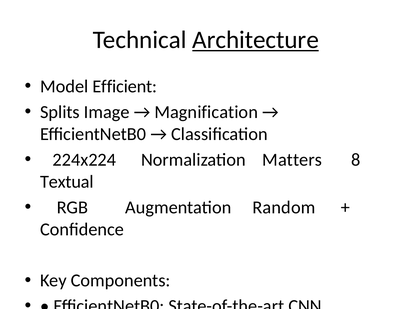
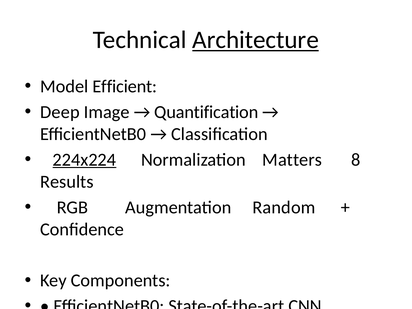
Splits: Splits -> Deep (60, 112)
Magnification: Magnification -> Quantification (206, 112)
224x224 underline: none -> present (84, 160)
Textual: Textual -> Results (67, 182)
